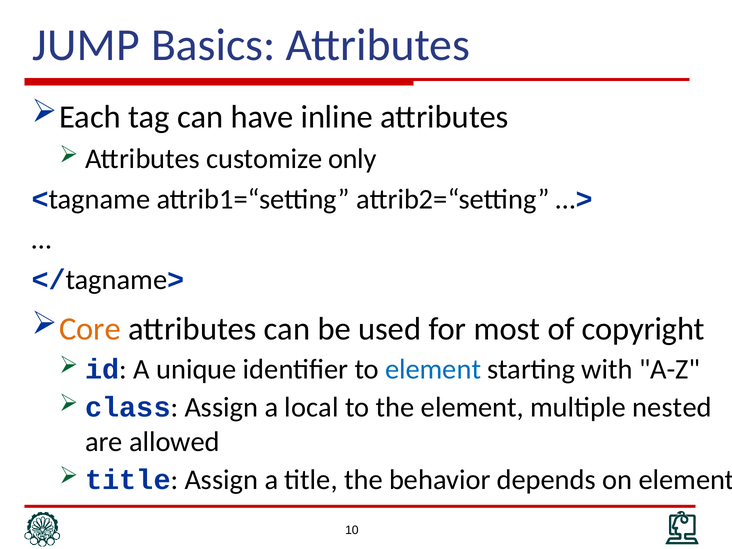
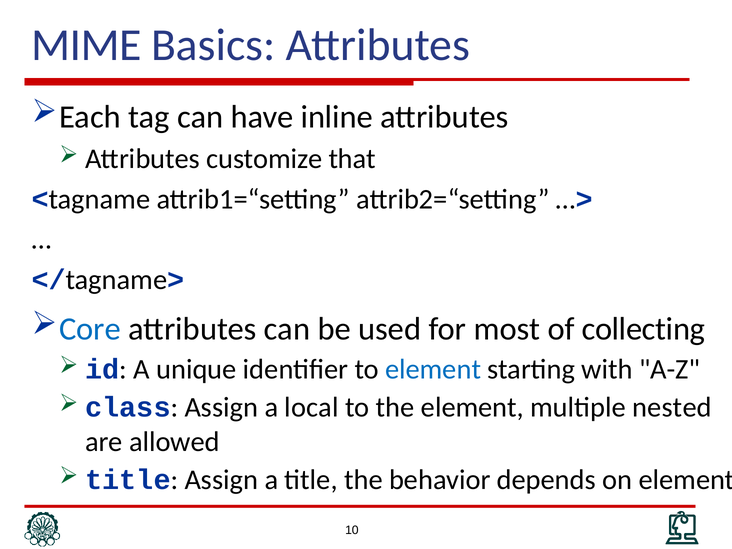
JUMP: JUMP -> MIME (86, 45)
only: only -> that (352, 159)
Core colour: orange -> blue (90, 329)
copyright: copyright -> collecting (643, 329)
